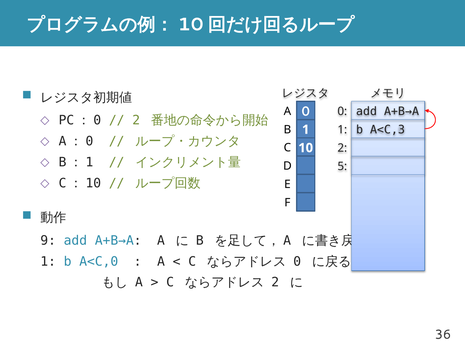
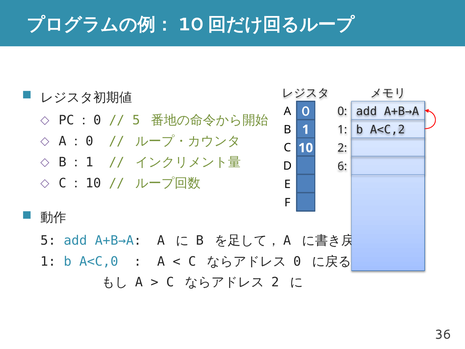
2: 2 -> 5 (136, 120)
A<C,3: A<C,3 -> A<C,2 (387, 130)
5: 5 -> 6 (342, 166)
9: 9 -> 5 (48, 240)
